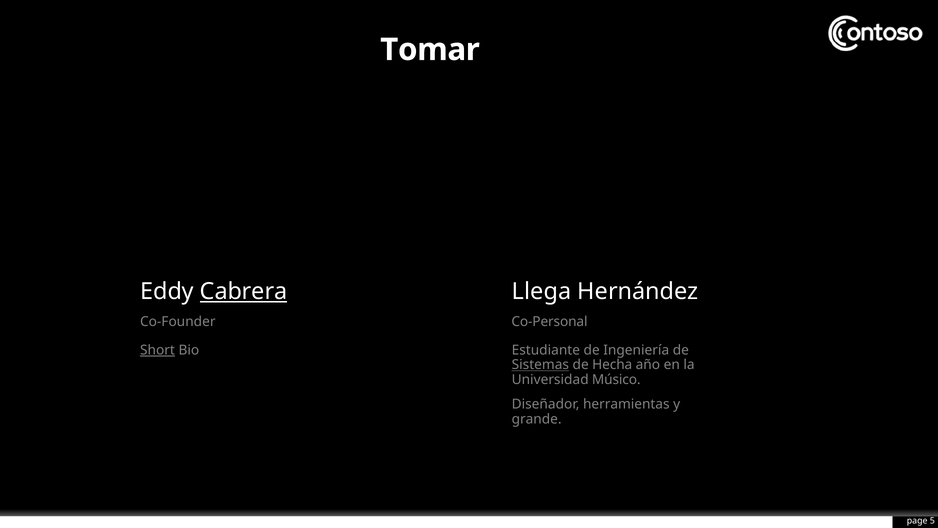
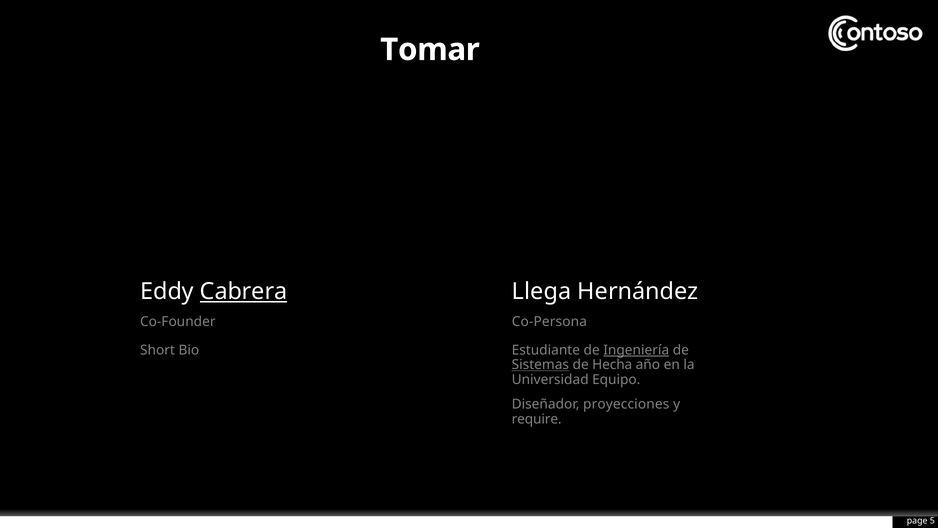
Co-Personal: Co-Personal -> Co-Persona (549, 321)
Short underline: present -> none (157, 350)
Ingeniería underline: none -> present (636, 350)
Músico: Músico -> Equipo (616, 379)
herramientas: herramientas -> proyecciones (626, 404)
grande: grande -> require (537, 419)
